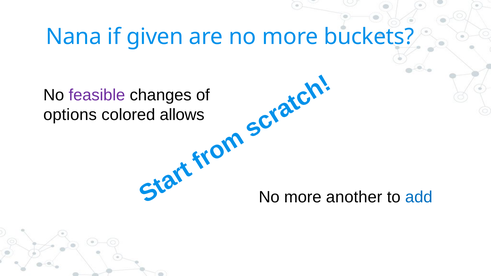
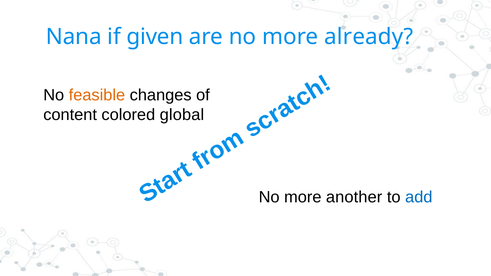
buckets: buckets -> already (369, 37)
feasible colour: purple -> orange (97, 95)
options: options -> content (70, 115)
allows: allows -> global (182, 115)
